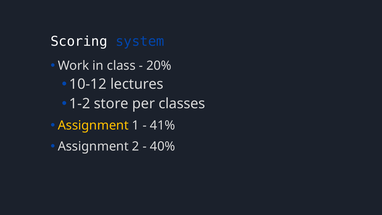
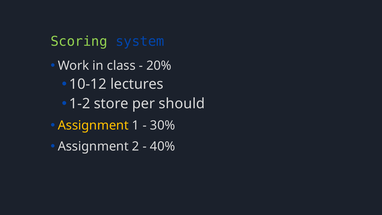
Scoring colour: white -> light green (79, 41)
classes: classes -> should (182, 104)
41%: 41% -> 30% (163, 125)
